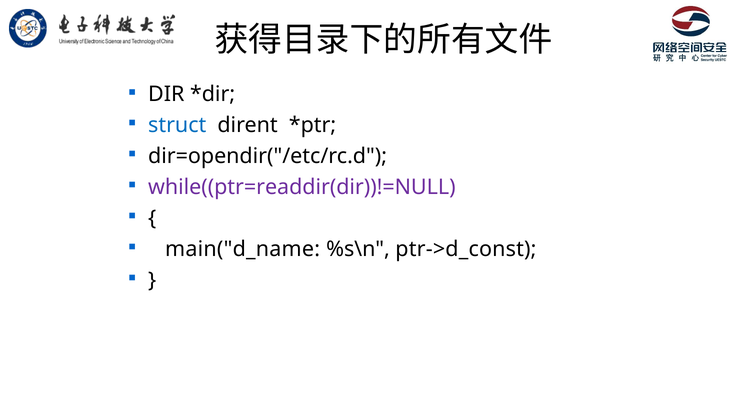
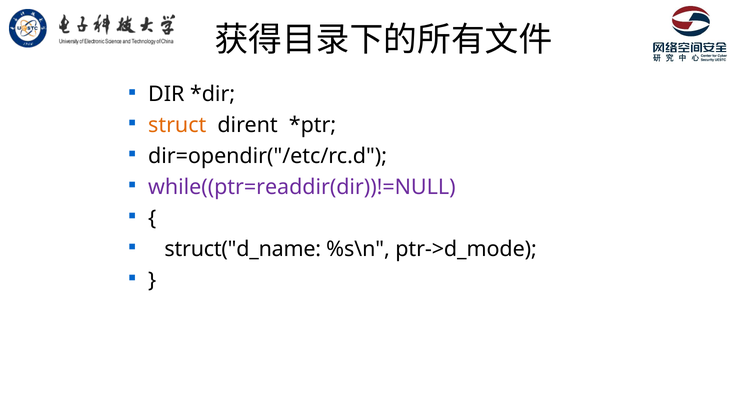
struct colour: blue -> orange (177, 125)
main("d_name: main("d_name -> struct("d_name (243, 249)
ptr->d_const: ptr->d_const -> ptr->d_mode (466, 249)
